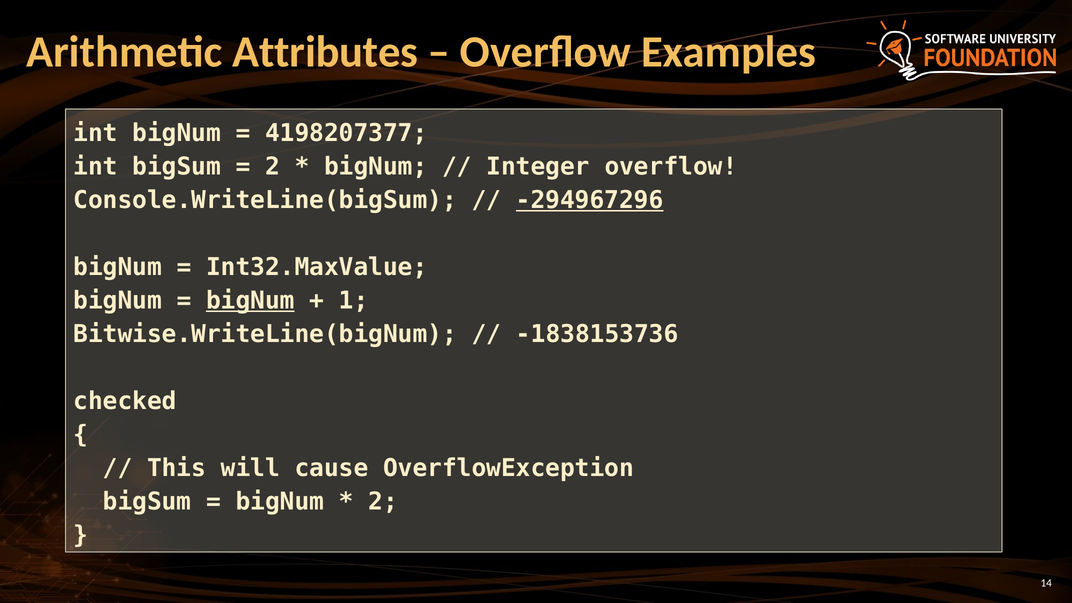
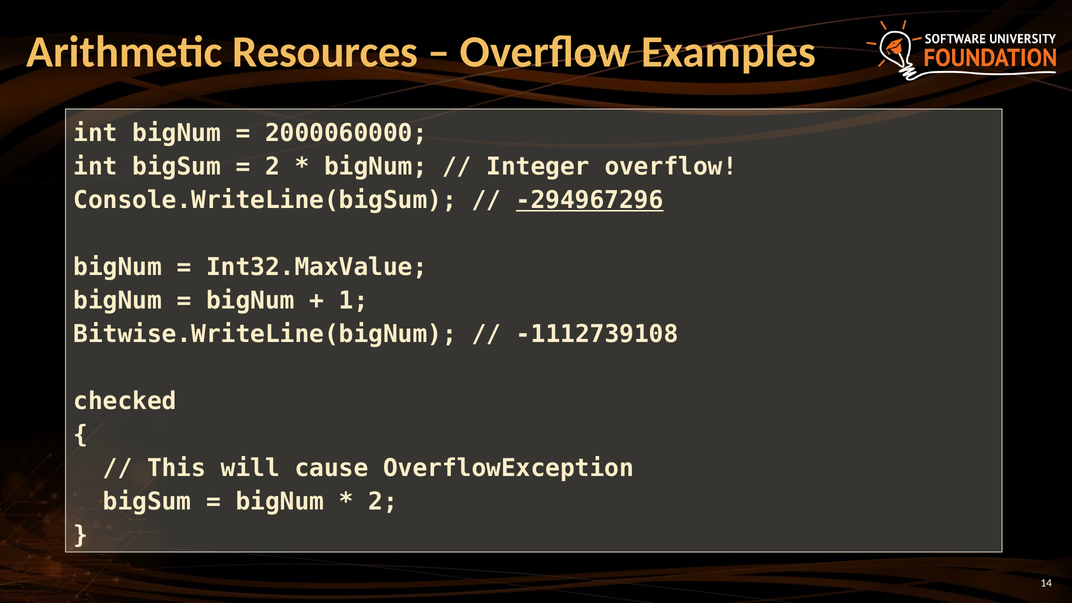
Attributes: Attributes -> Resources (325, 52)
4198207377: 4198207377 -> 2000060000 (346, 133)
bigNum underline: present -> none (250, 301)
-1838153736: -1838153736 -> -1112739108 (597, 334)
